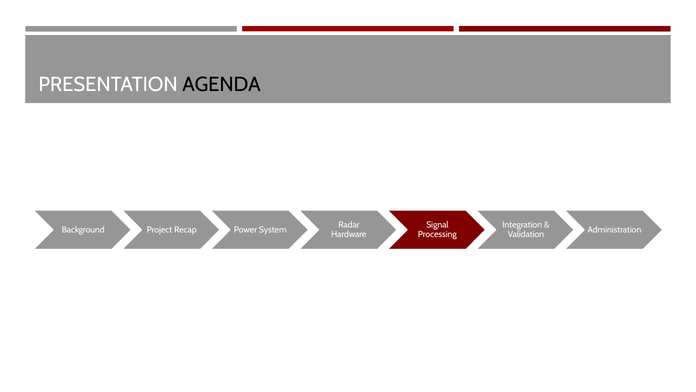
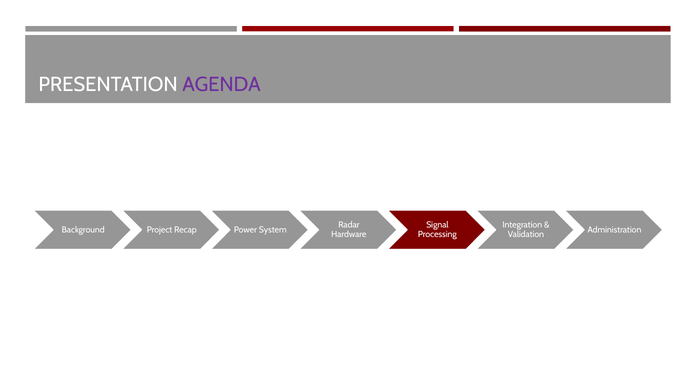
AGENDA colour: black -> purple (222, 85)
